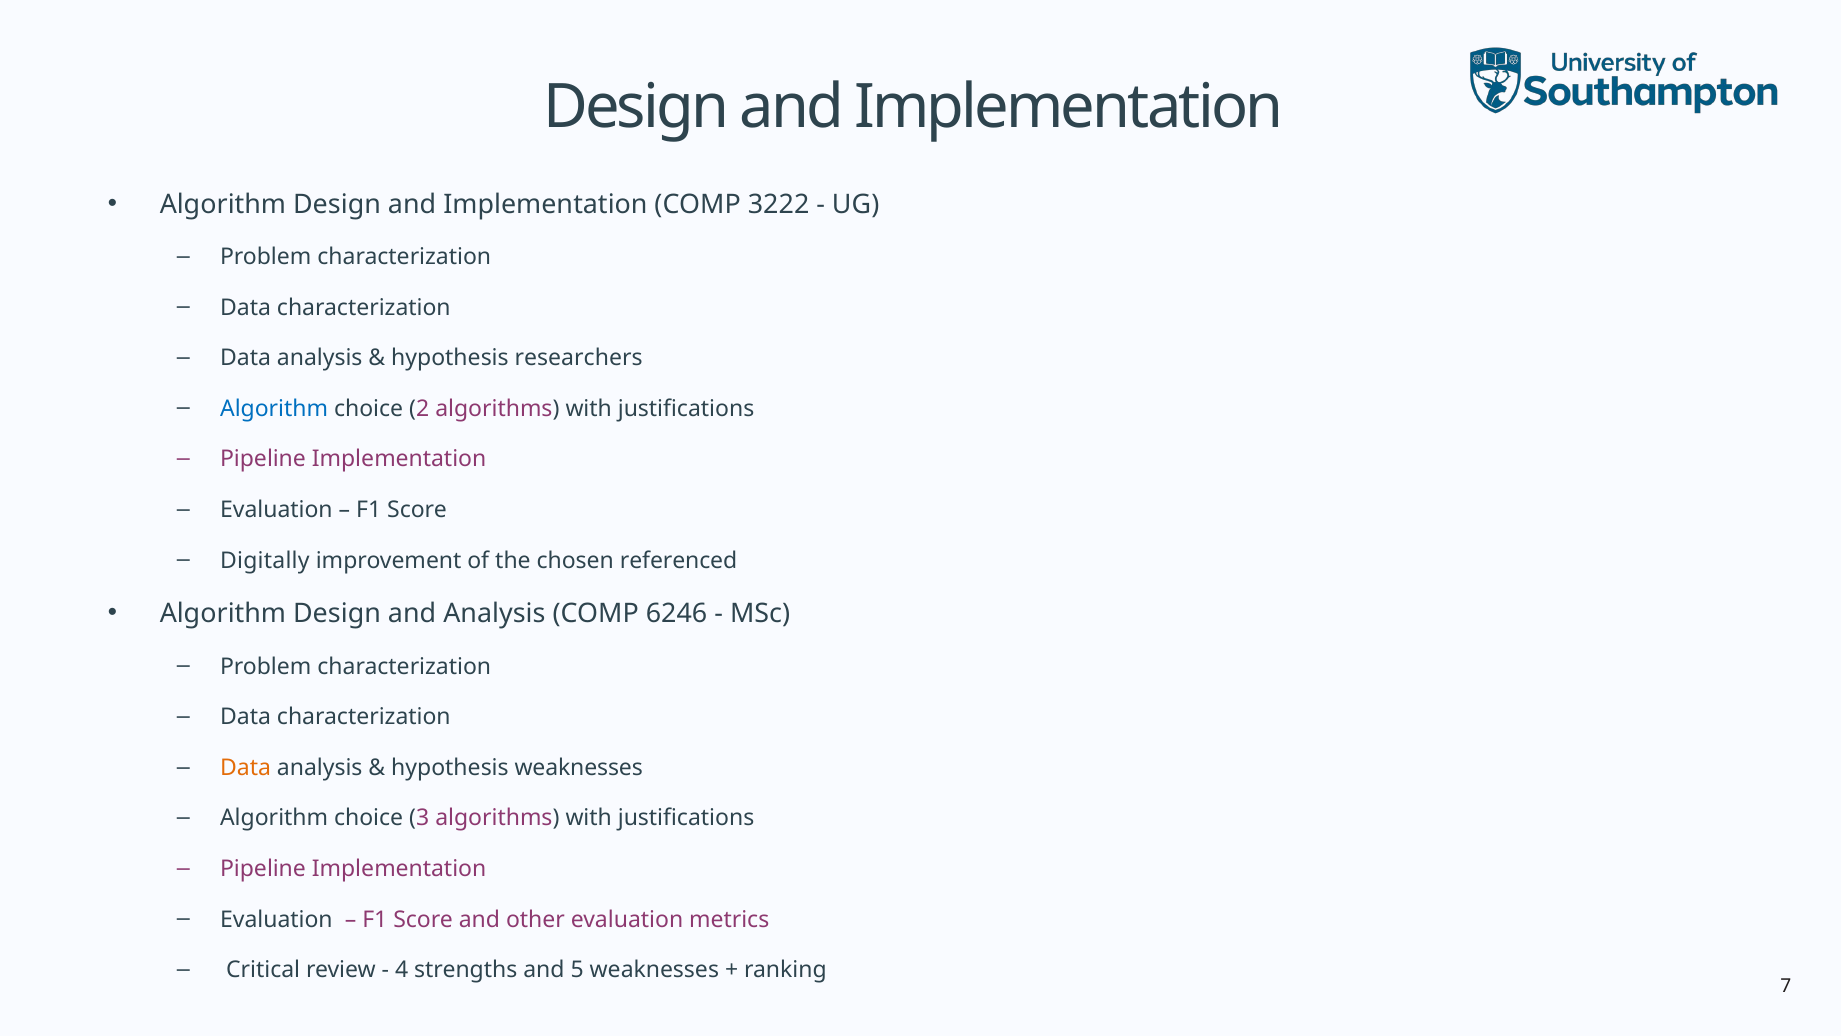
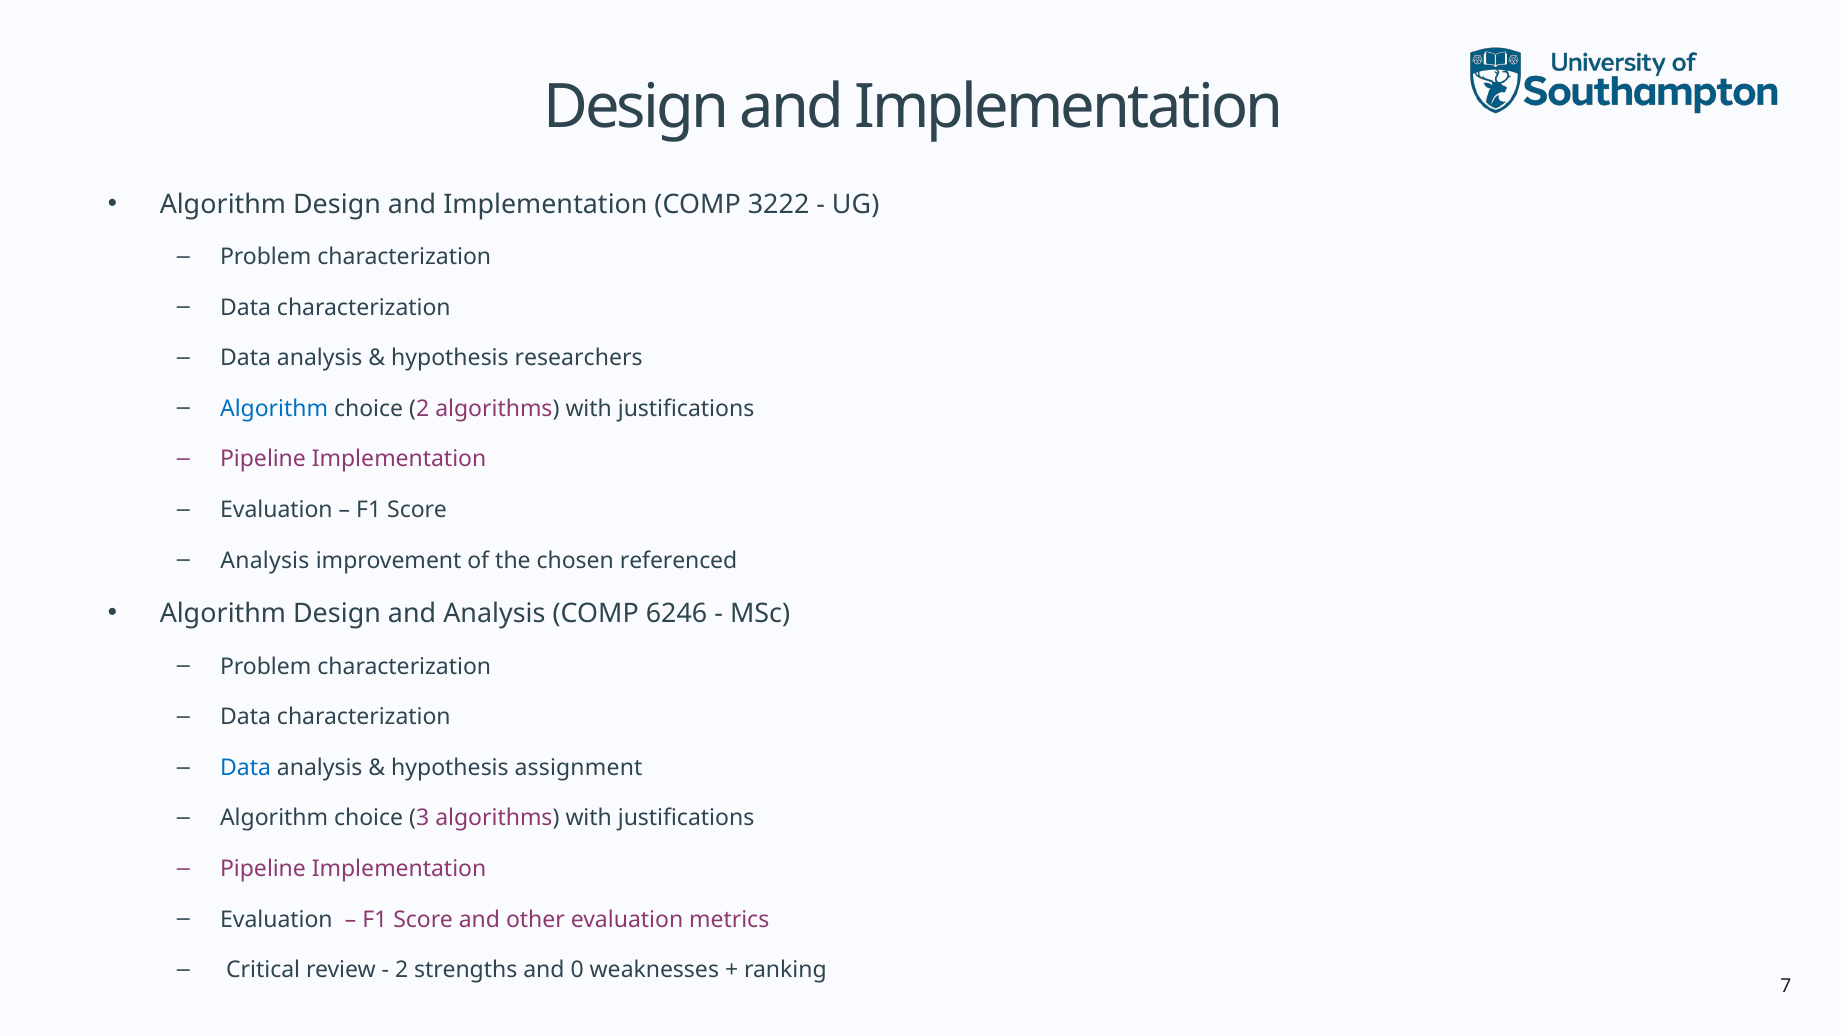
Digitally: Digitally -> Analysis (265, 560)
Data colour: orange -> blue (246, 767)
hypothesis weaknesses: weaknesses -> assignment (578, 767)
4: 4 -> 2 (402, 970)
5: 5 -> 0 (577, 970)
